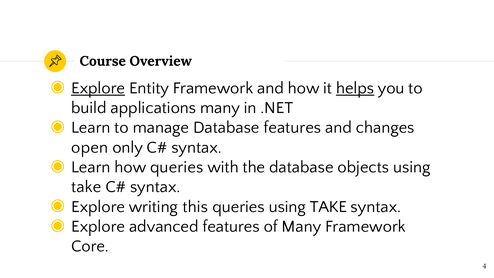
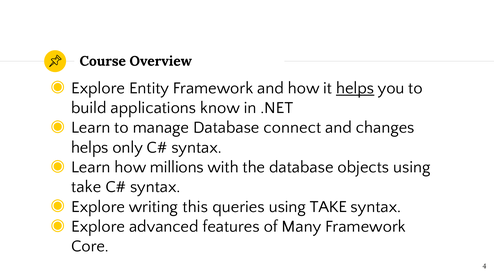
Explore underline: present -> none (98, 88)
applications many: many -> know (220, 108)
Database features: features -> connect (292, 127)
open: open -> helps (90, 147)
how queries: queries -> millions (177, 167)
